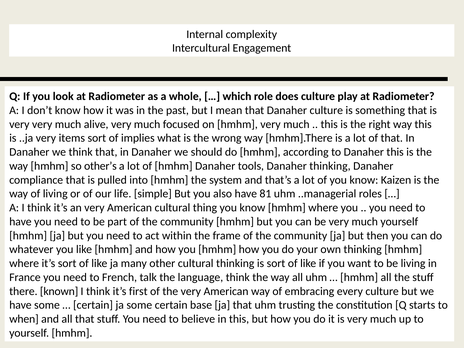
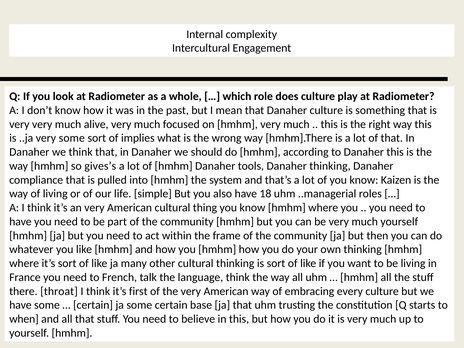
very items: items -> some (72, 138)
other’s: other’s -> gives’s (100, 166)
81: 81 -> 18 (265, 194)
known: known -> throat (59, 291)
